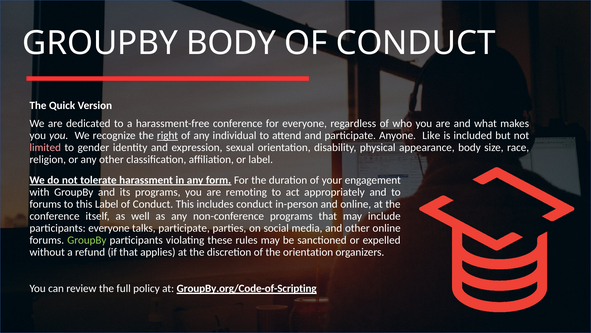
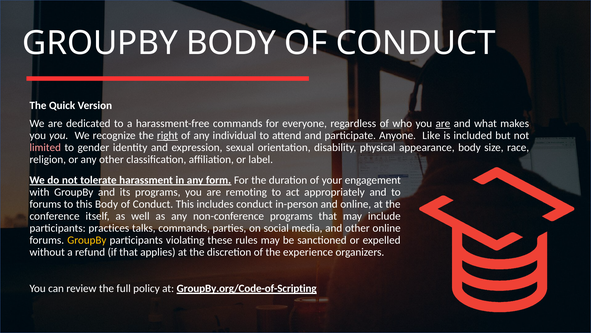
harassment-free conference: conference -> commands (238, 123)
are underline: none -> present (443, 123)
this Label: Label -> Body (107, 204)
participants everyone: everyone -> practices (109, 228)
talks participate: participate -> commands (184, 228)
GroupBy colour: light green -> yellow (87, 240)
the orientation: orientation -> experience (308, 252)
